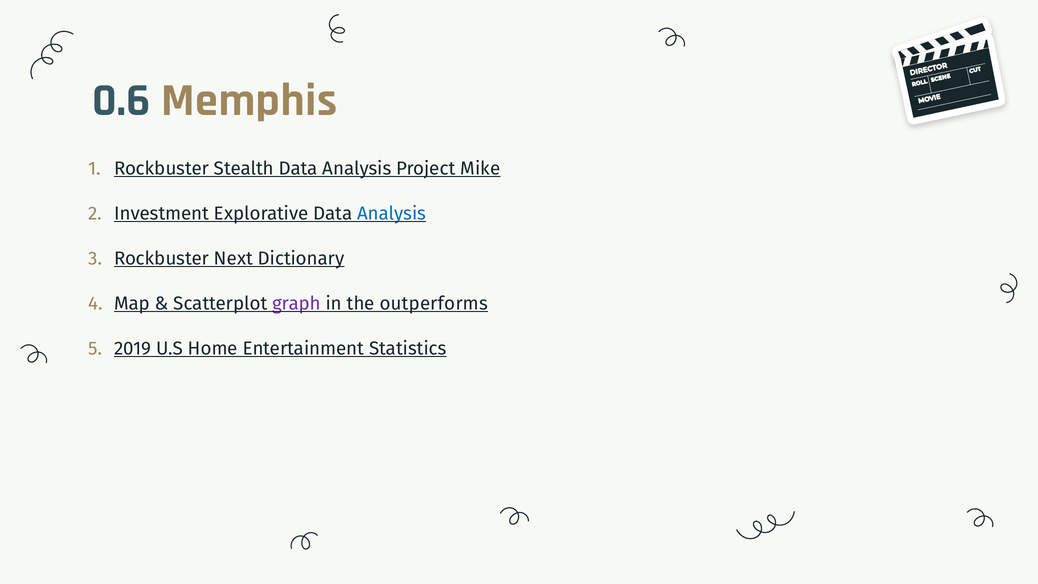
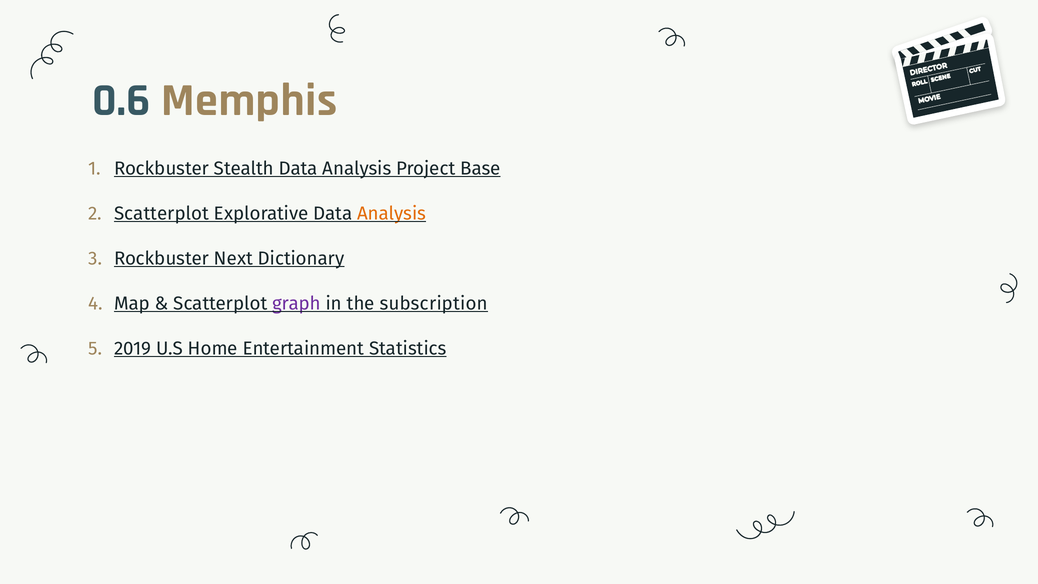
Mike: Mike -> Base (480, 168)
Investment: Investment -> Scatterplot (162, 213)
Analysis colour: blue -> orange (392, 213)
outperforms: outperforms -> subscription (434, 303)
